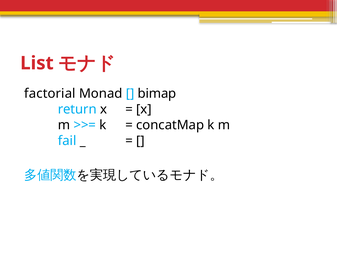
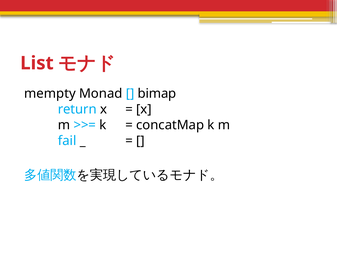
factorial: factorial -> mempty (50, 93)
